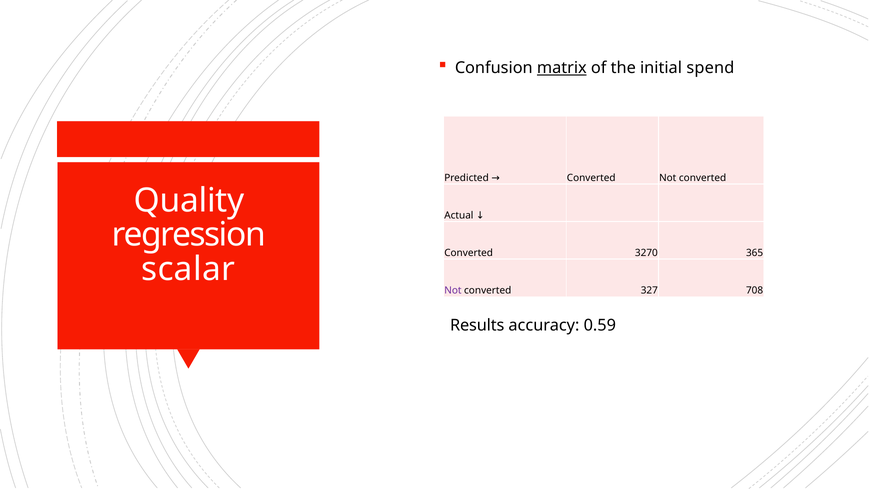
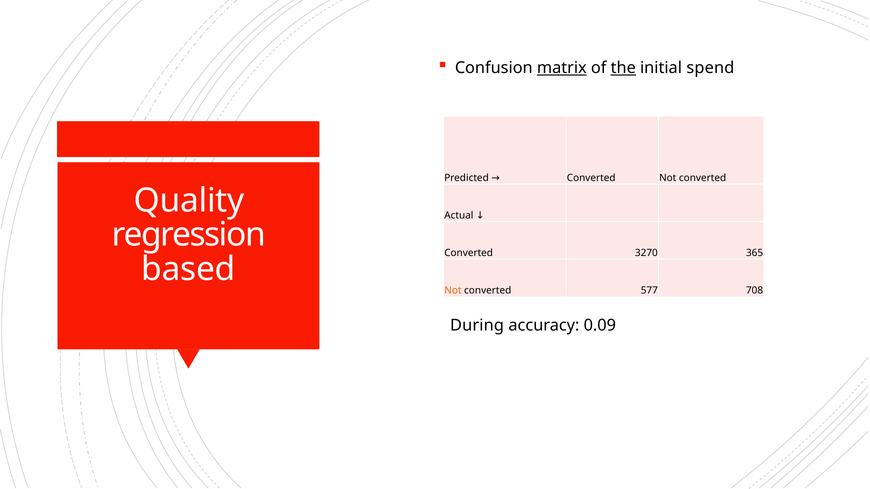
the underline: none -> present (623, 68)
scalar: scalar -> based (188, 269)
Not colour: purple -> orange (453, 291)
327: 327 -> 577 (649, 291)
Results: Results -> During (477, 326)
0.59: 0.59 -> 0.09 (600, 326)
